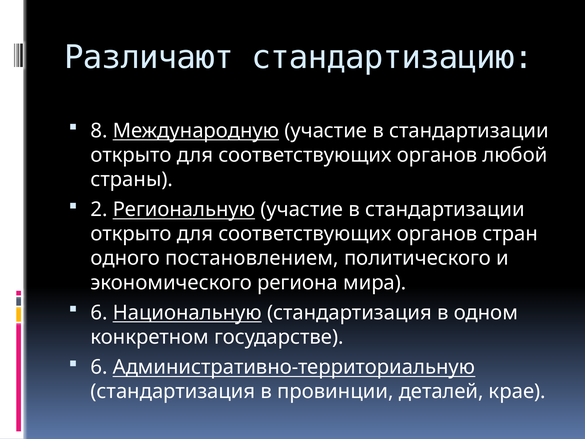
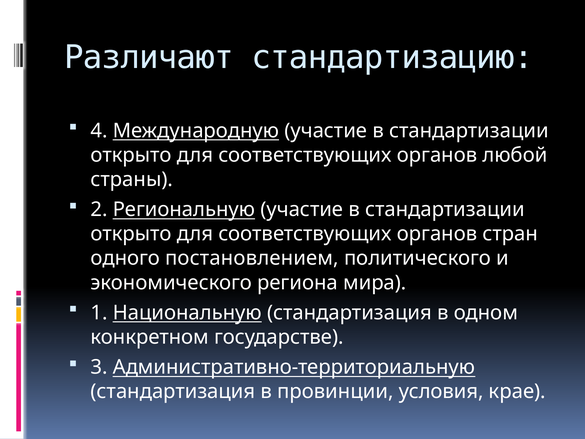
8: 8 -> 4 (99, 131)
6: 6 -> 1 (99, 313)
6: 6 -> 3 (99, 367)
деталей: деталей -> условия (441, 391)
